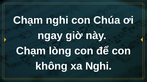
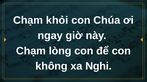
Chạm nghi: nghi -> khỏi (57, 20)
